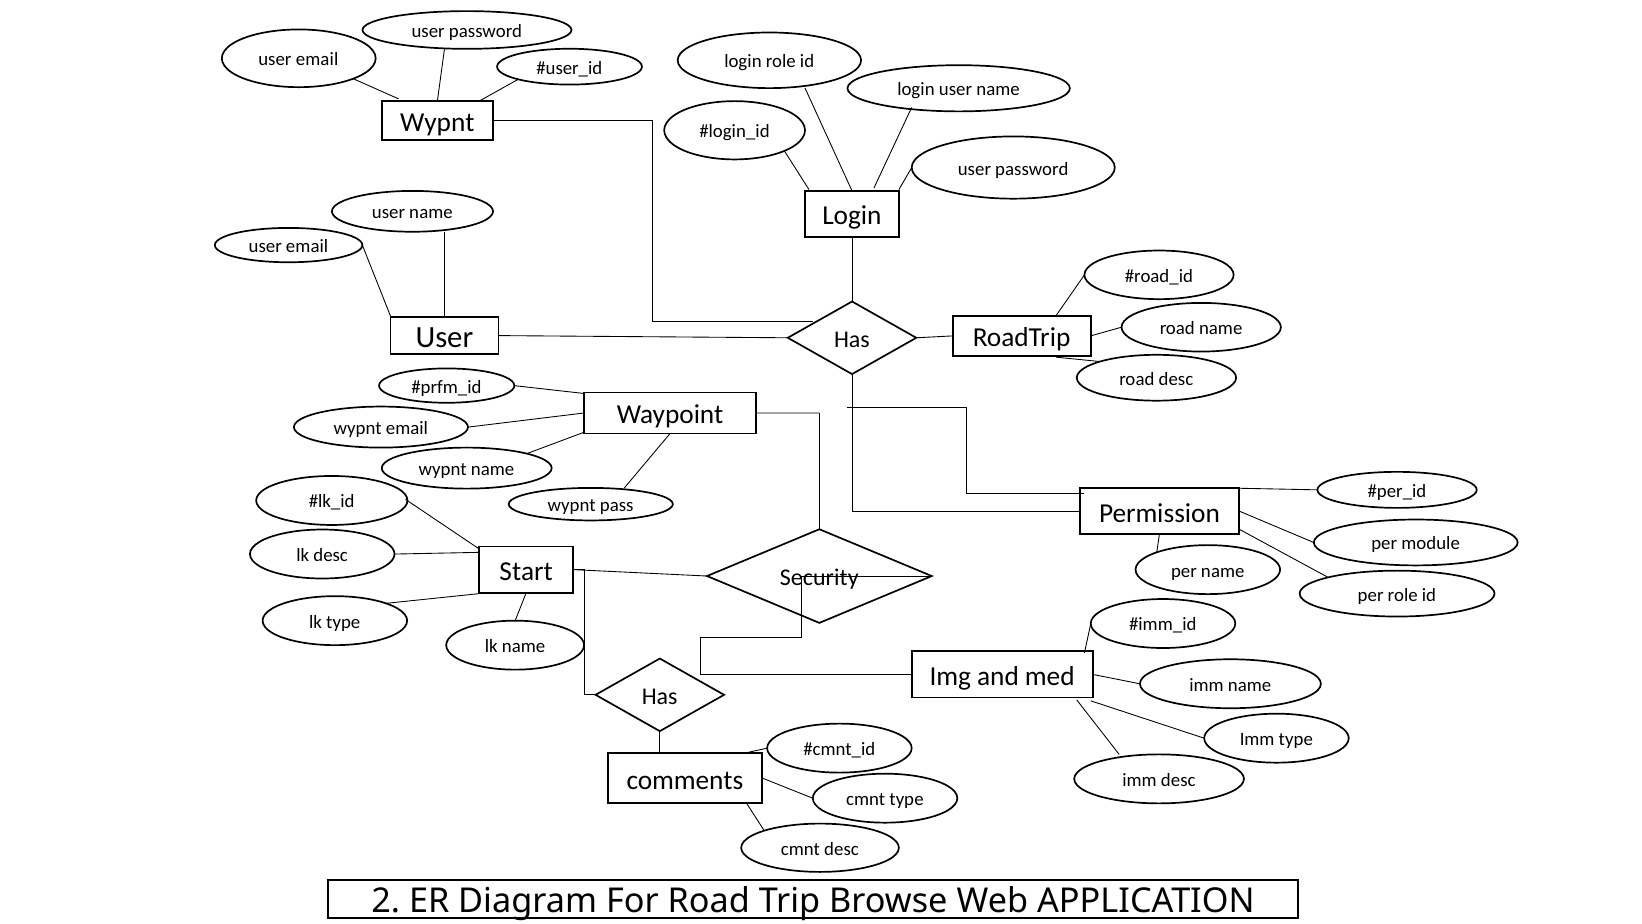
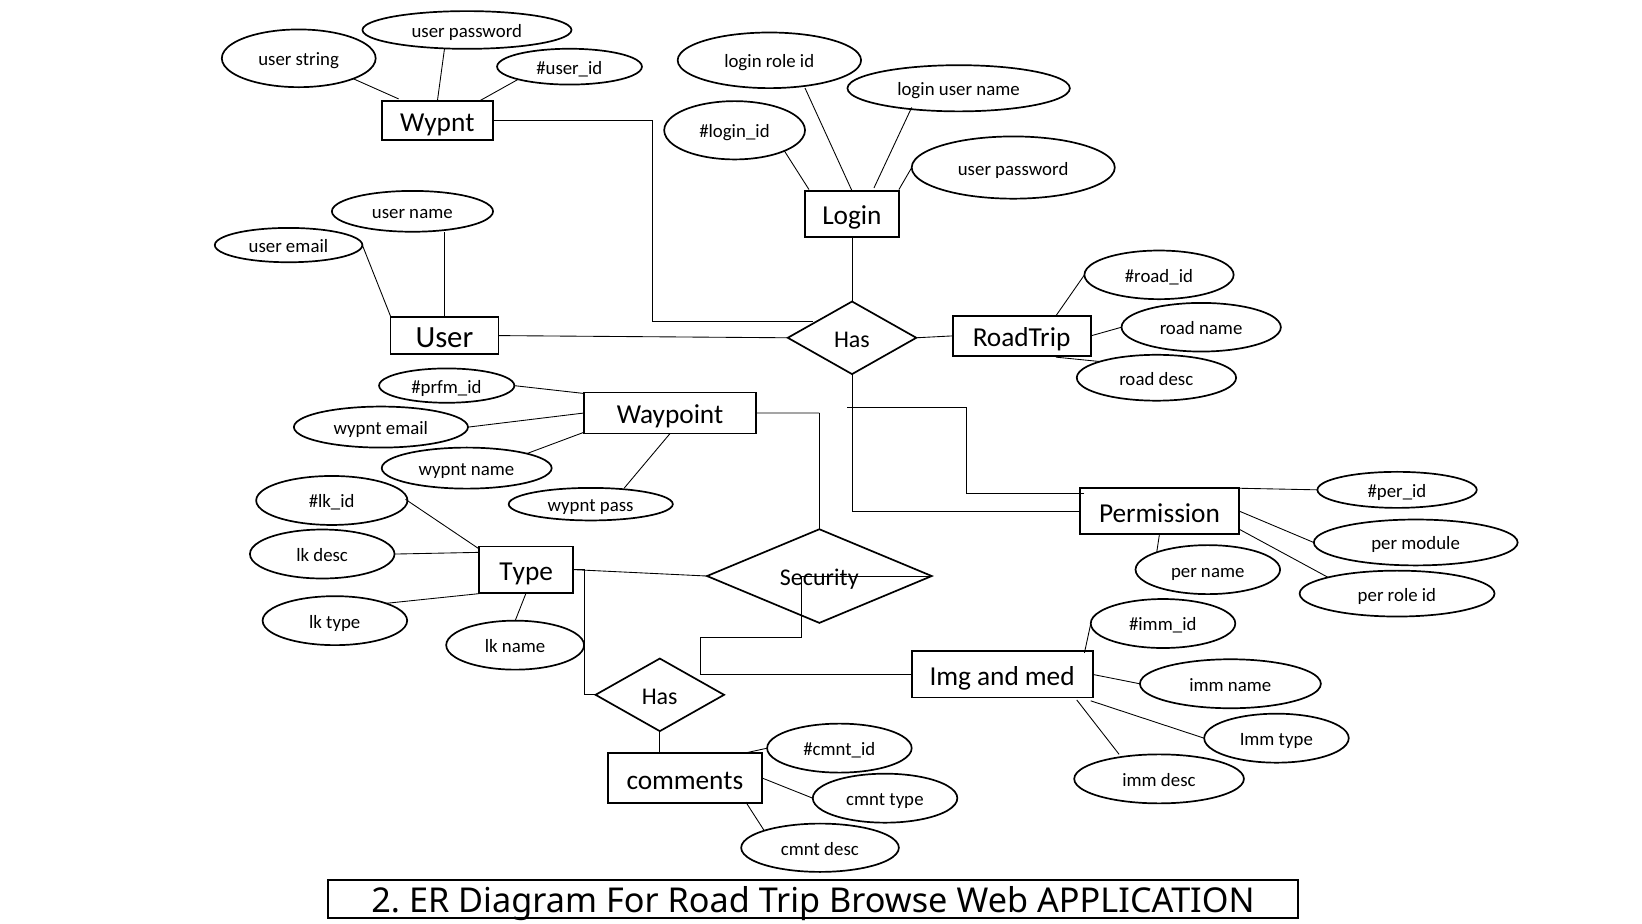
email: email -> string (317, 60)
Start: Start -> Type (526, 571)
